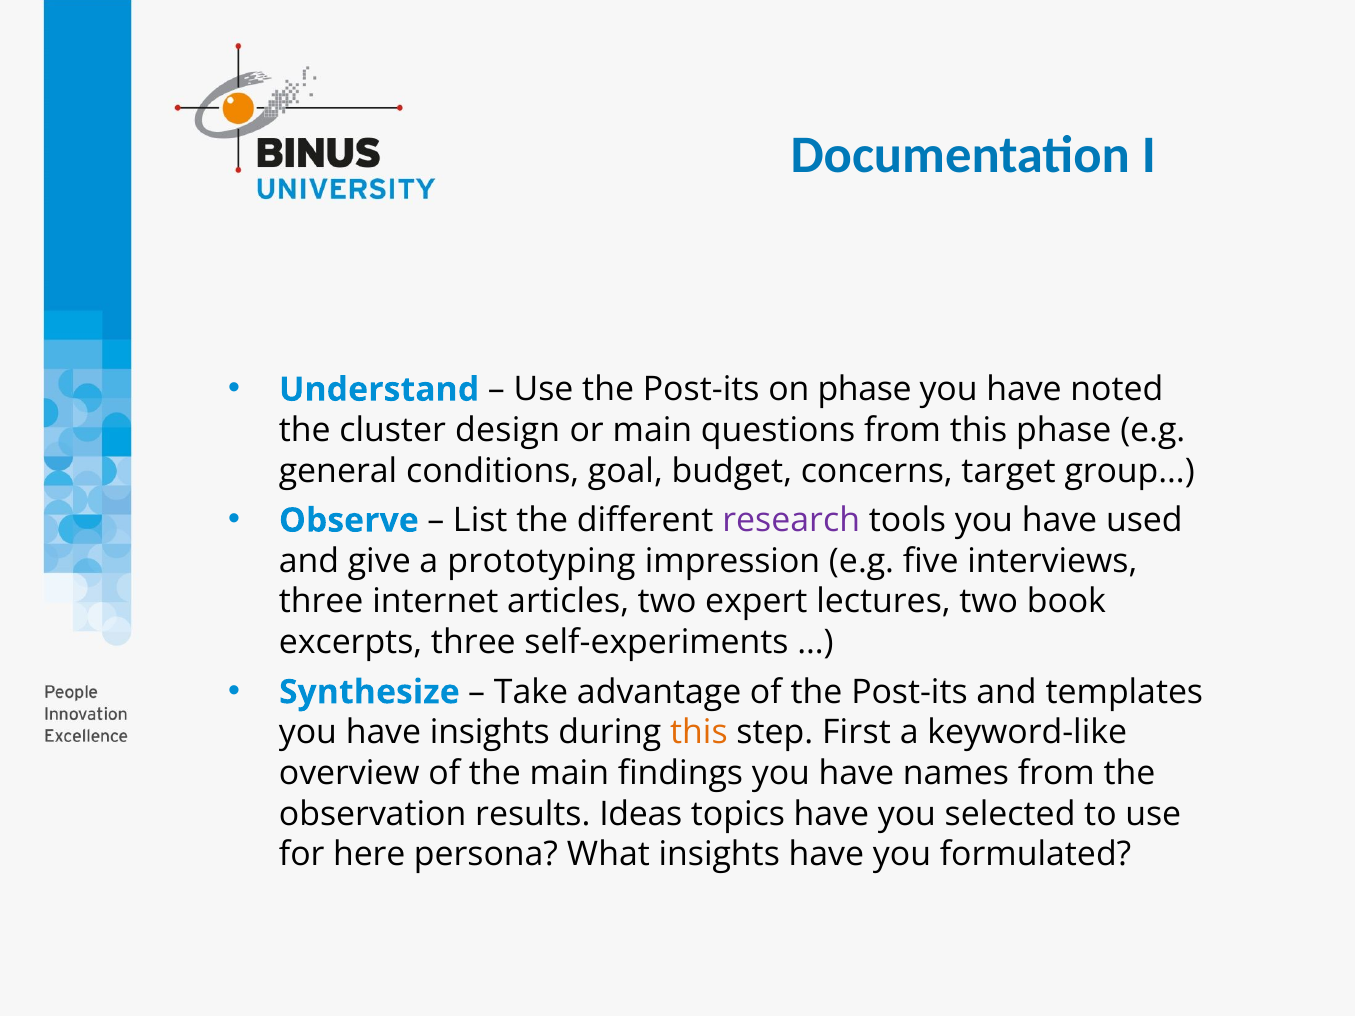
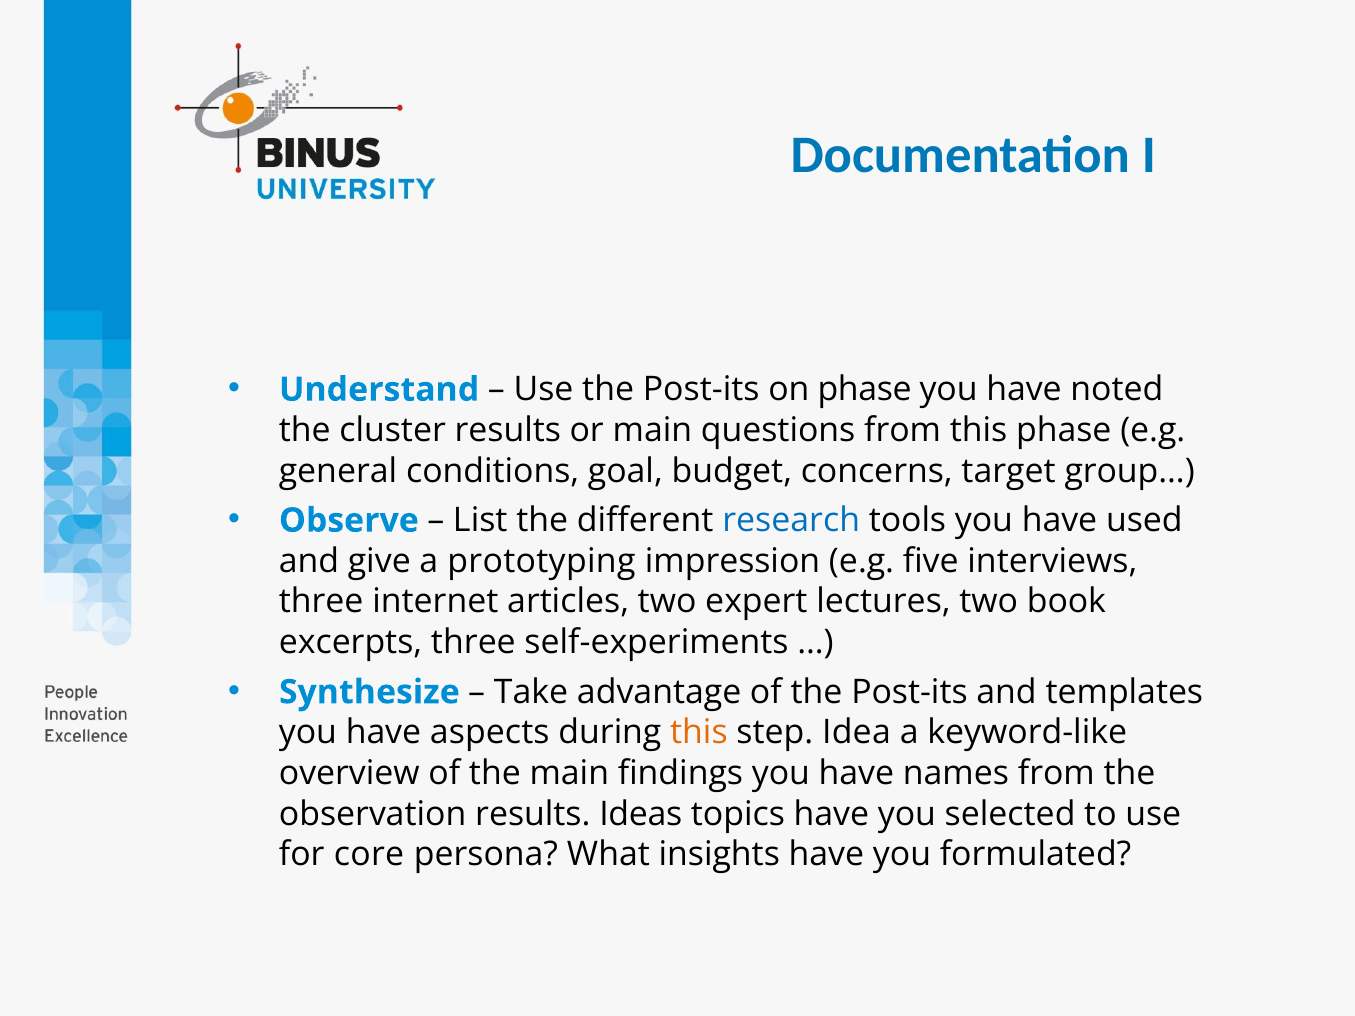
cluster design: design -> results (508, 430)
research colour: purple -> blue (791, 521)
have insights: insights -> aspects (490, 733)
First: First -> Idea (856, 733)
here: here -> core (369, 855)
